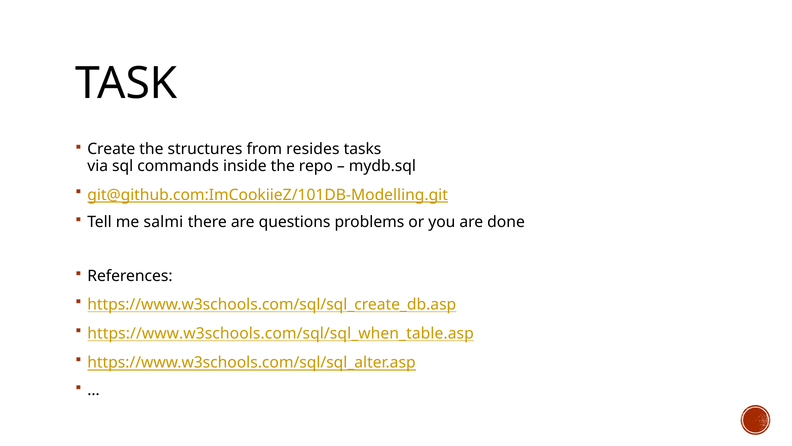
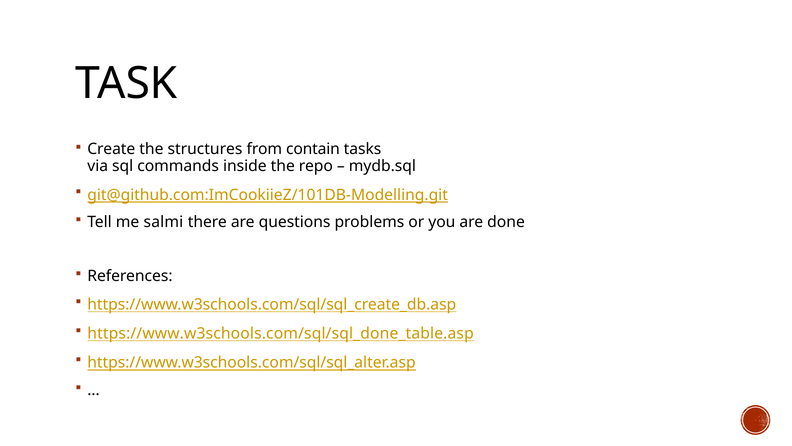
resides: resides -> contain (313, 149)
https://www.w3schools.com/sql/sql_when_table.asp: https://www.w3schools.com/sql/sql_when_table.asp -> https://www.w3schools.com/sql/sql_done_table.asp (281, 333)
